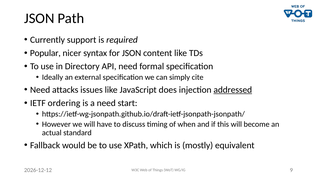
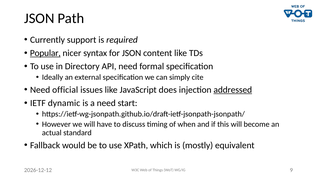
Popular underline: none -> present (45, 53)
attacks: attacks -> official (65, 90)
ordering: ordering -> dynamic (64, 103)
